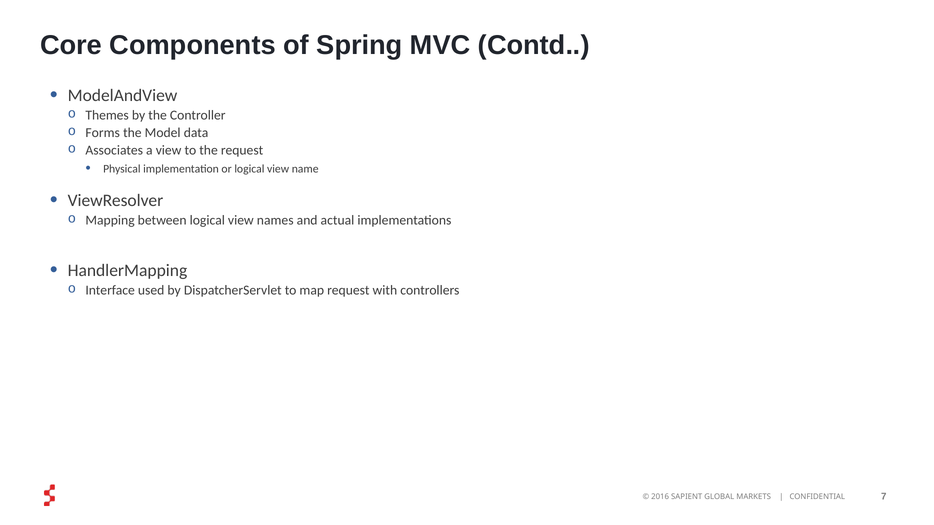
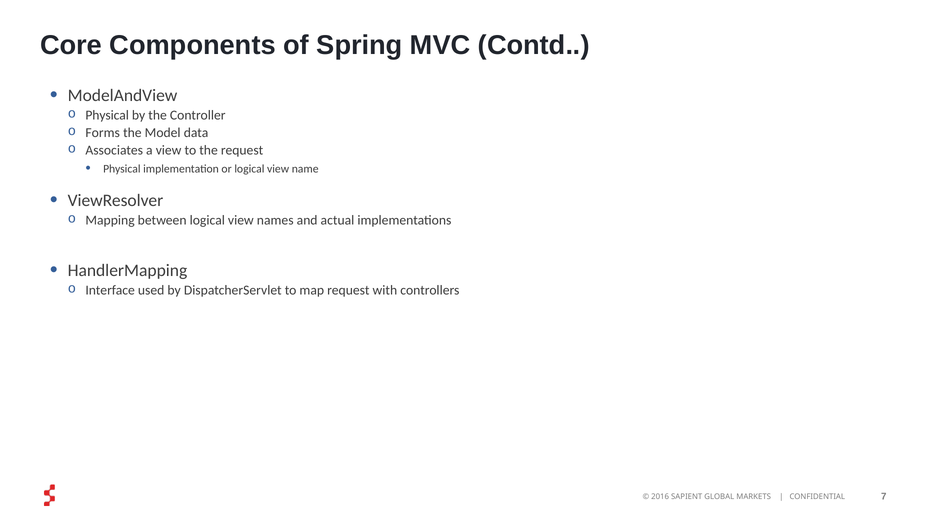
Themes: Themes -> Physical (107, 115)
